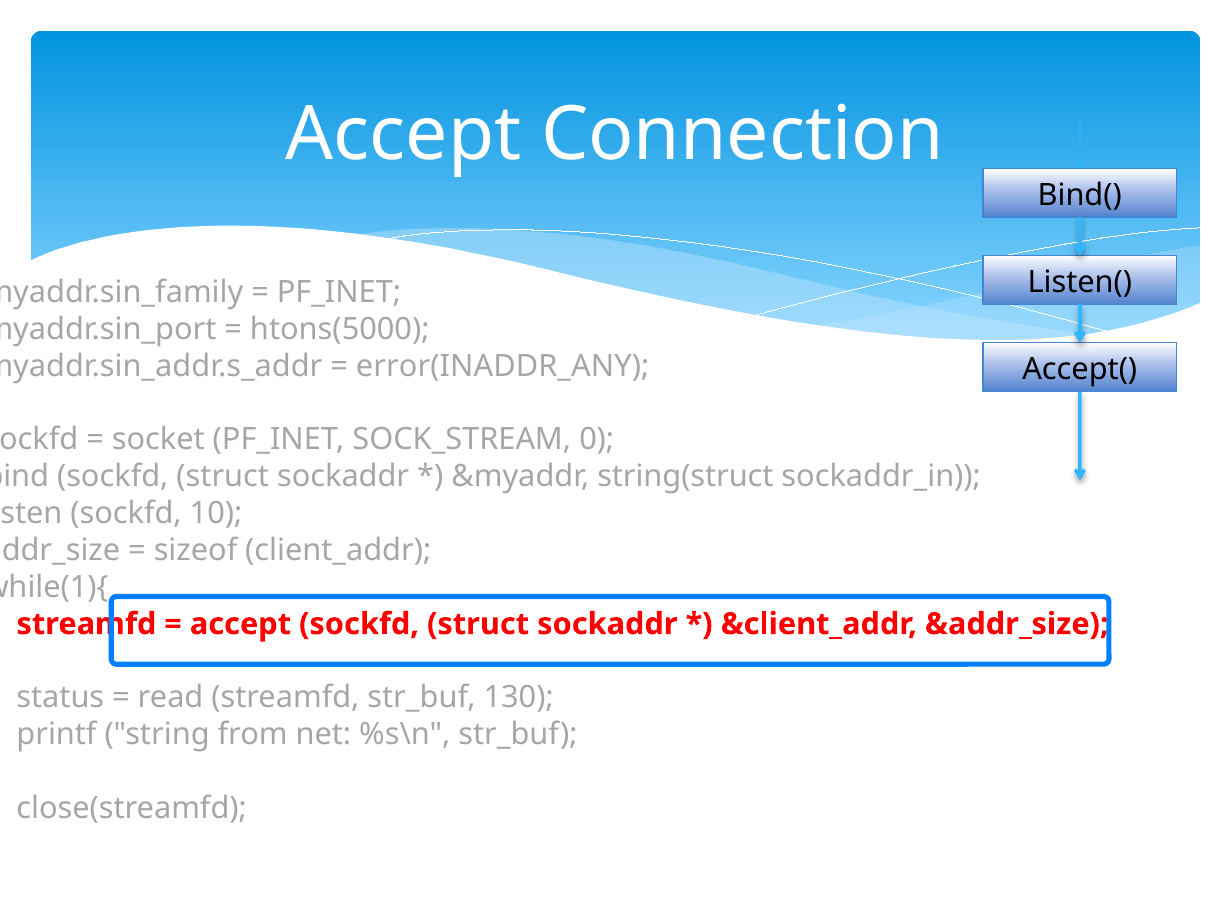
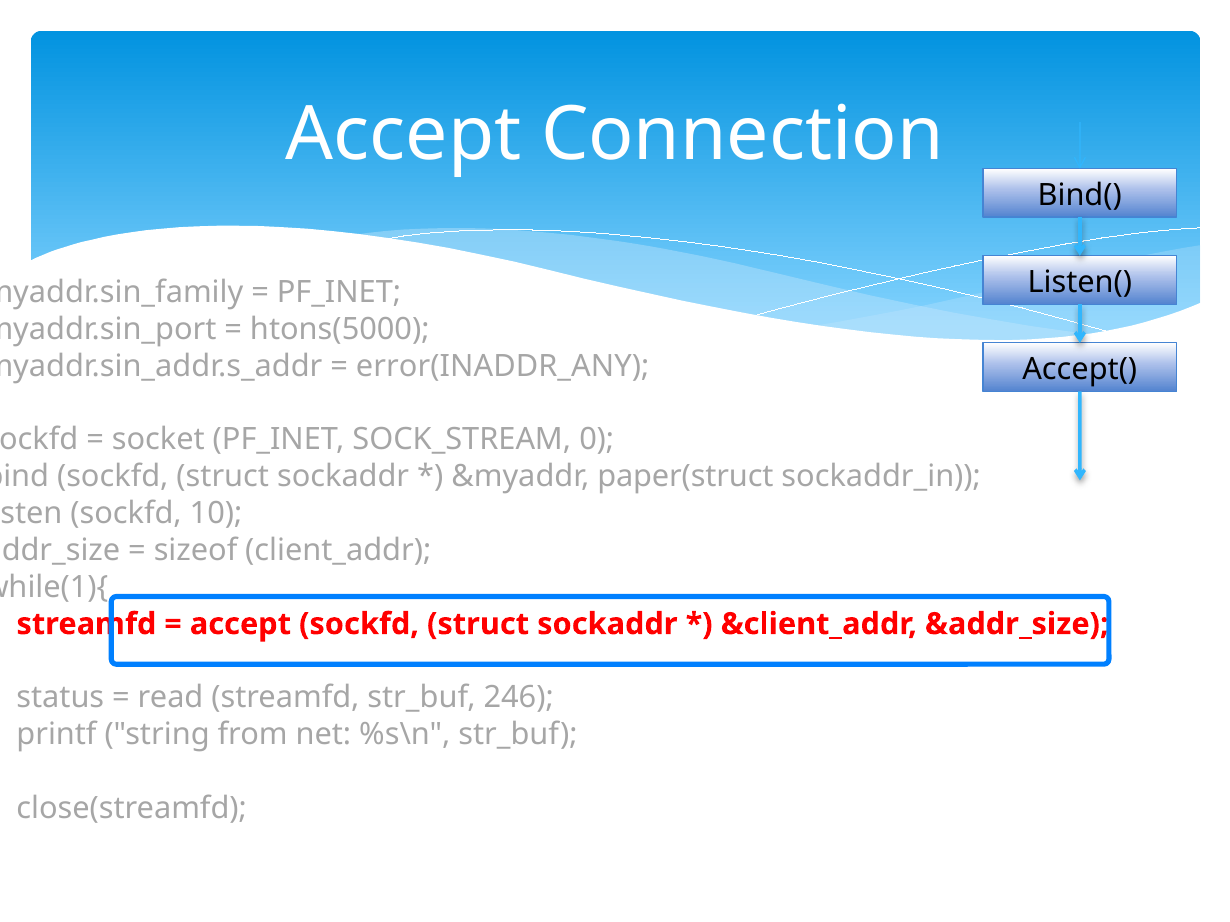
string(struct: string(struct -> paper(struct (685, 477)
130: 130 -> 246 (519, 698)
